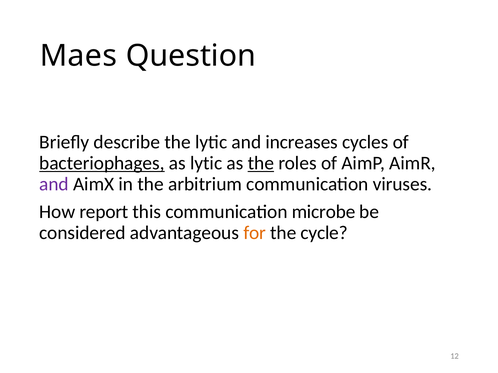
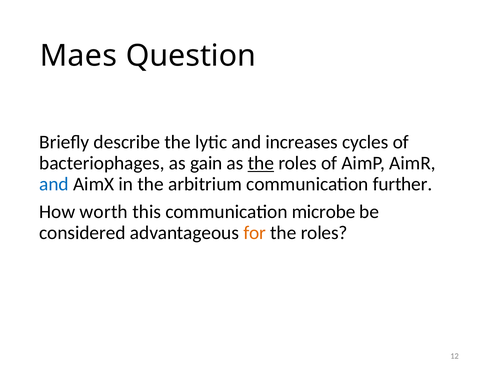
bacteriophages underline: present -> none (102, 163)
as lytic: lytic -> gain (206, 163)
and colour: purple -> blue (54, 184)
viruses: viruses -> further (402, 184)
report: report -> worth (104, 212)
cycle: cycle -> roles (324, 233)
